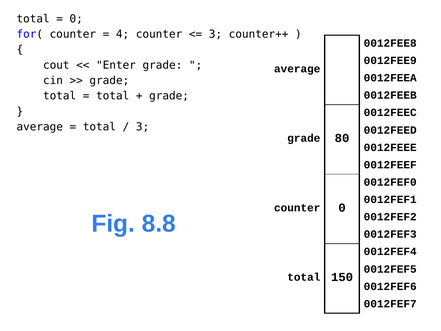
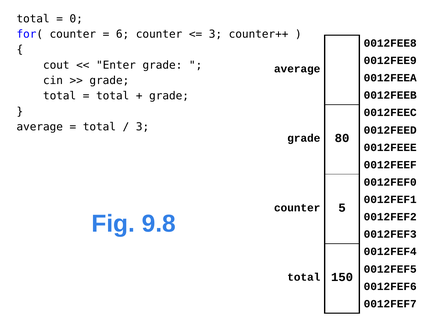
4: 4 -> 6 (123, 34)
counter 0: 0 -> 5 (342, 208)
8.8: 8.8 -> 9.8 (159, 224)
